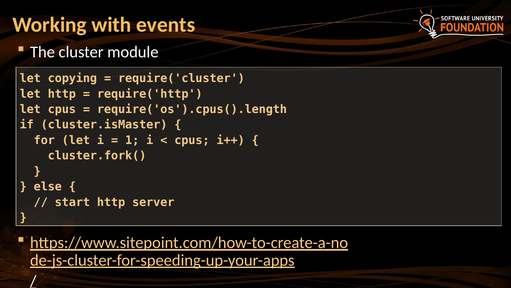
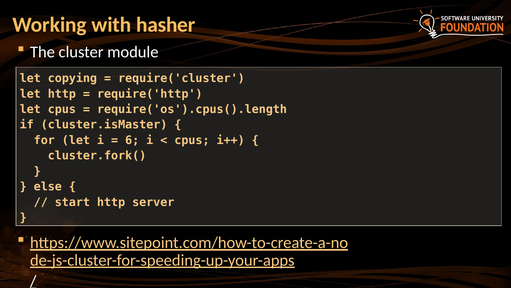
events: events -> hasher (166, 25)
1: 1 -> 6 (132, 140)
